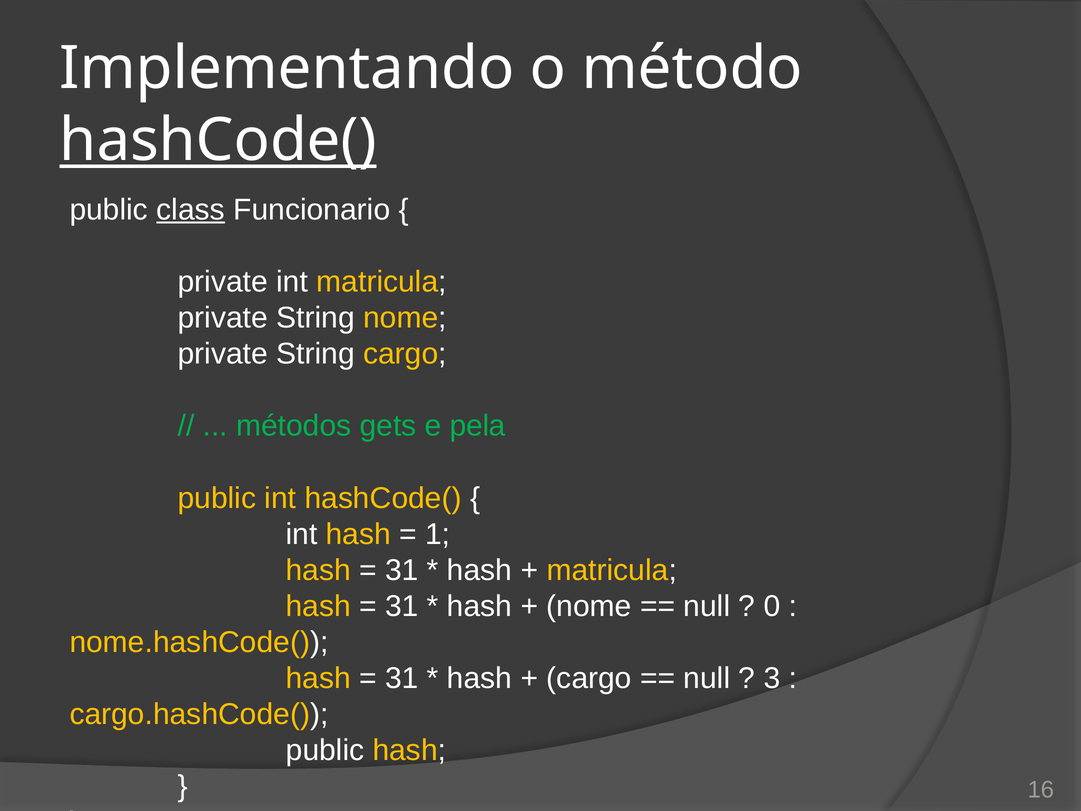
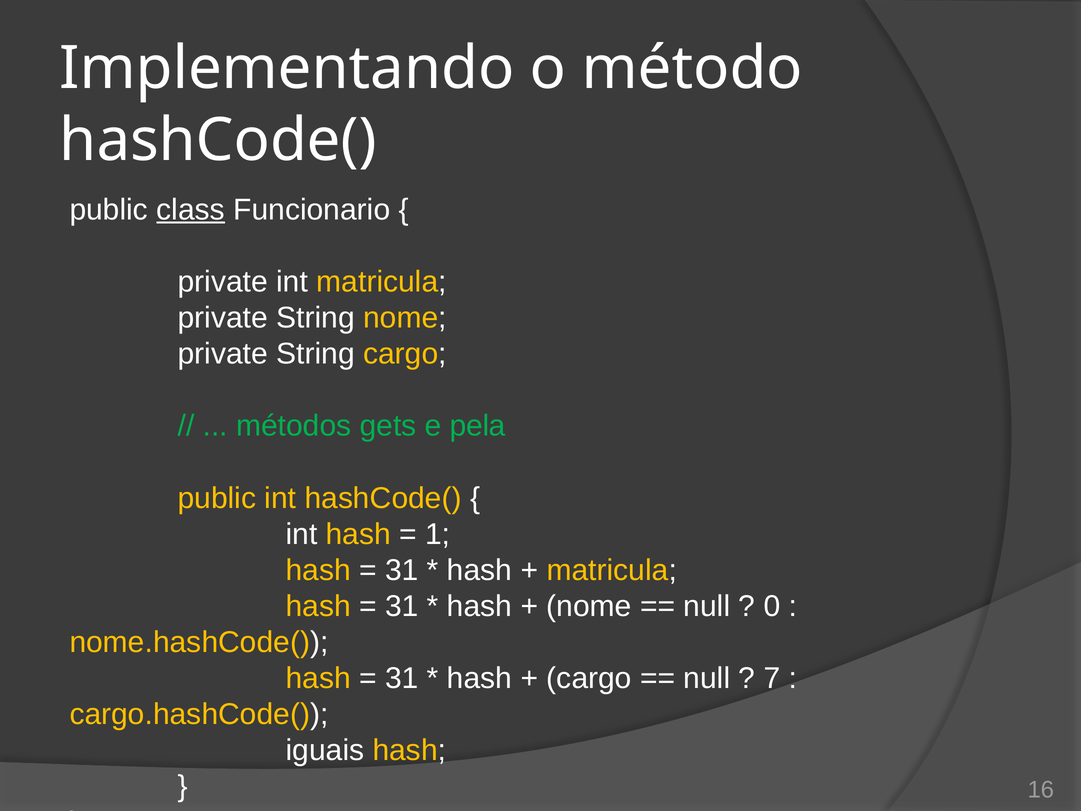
hashCode( underline: present -> none (218, 140)
3: 3 -> 7 (772, 678)
public: public -> iguais (325, 750)
